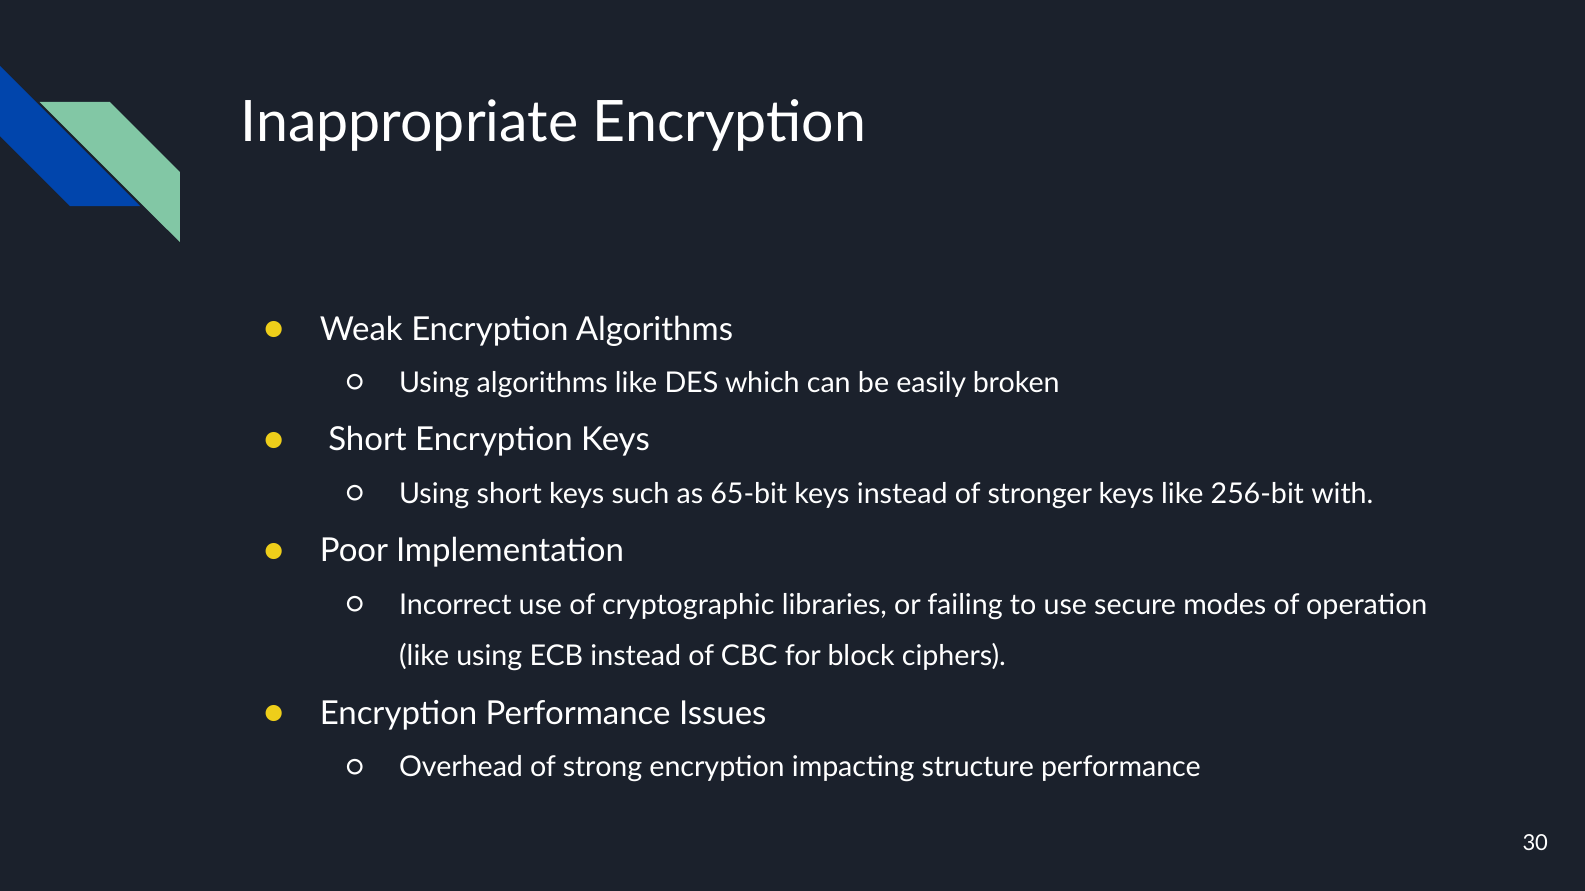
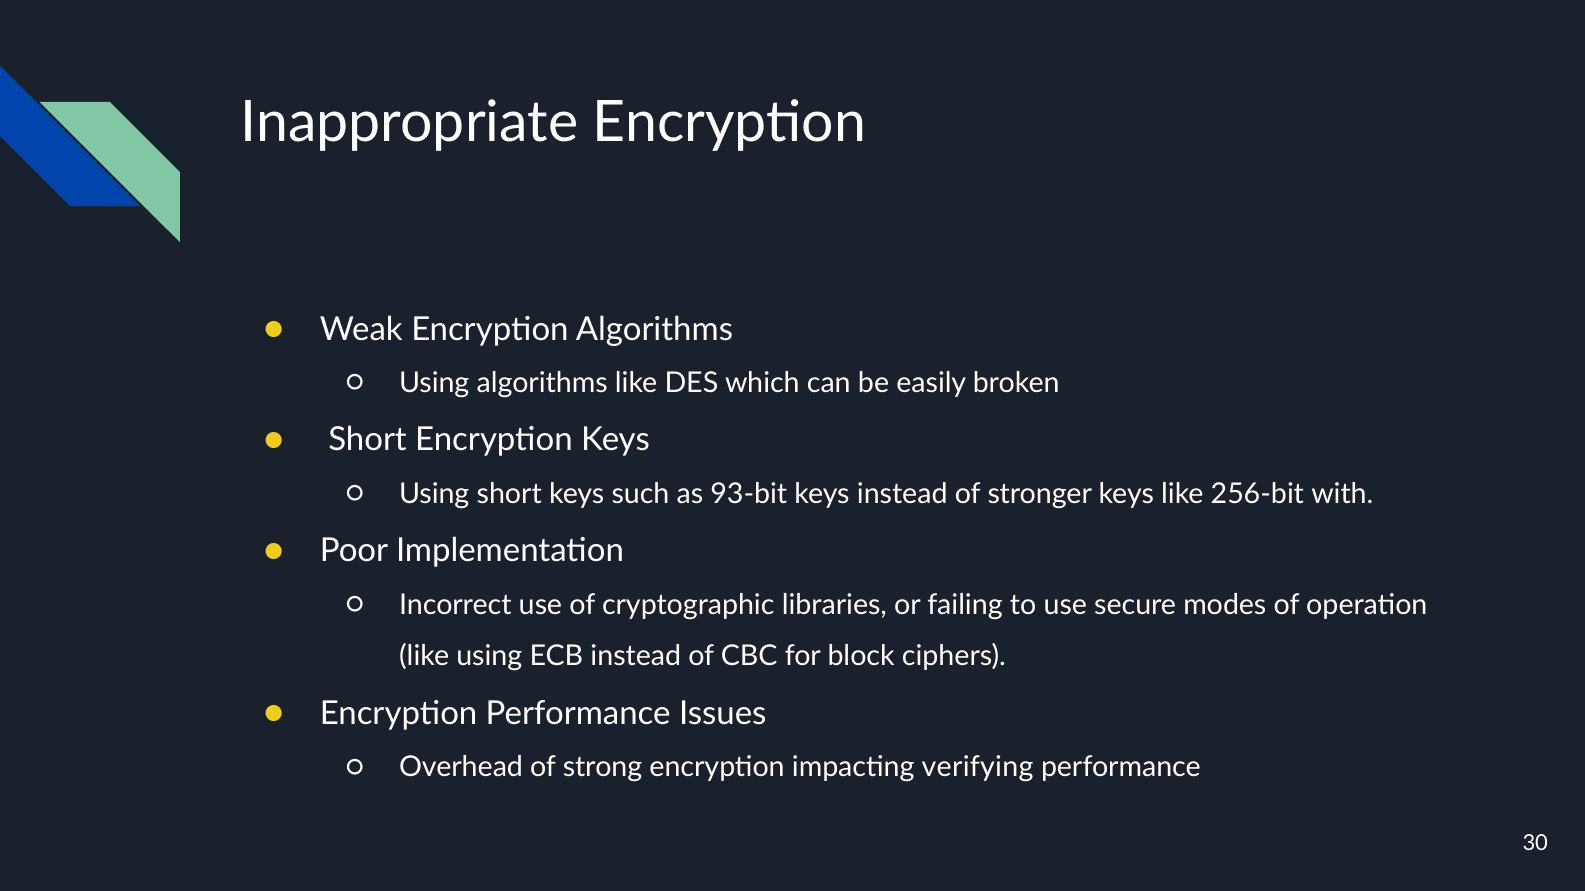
65-bit: 65-bit -> 93-bit (749, 494)
structure: structure -> verifying (978, 768)
